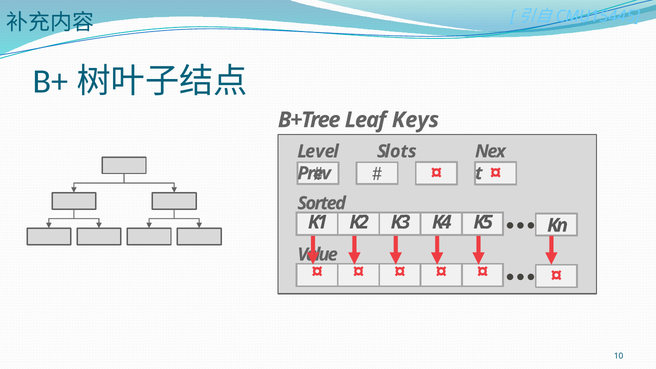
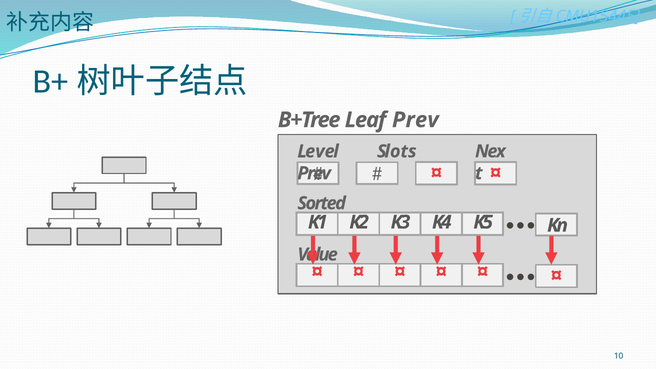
Leaf Keys: Keys -> Prev (415, 120)
